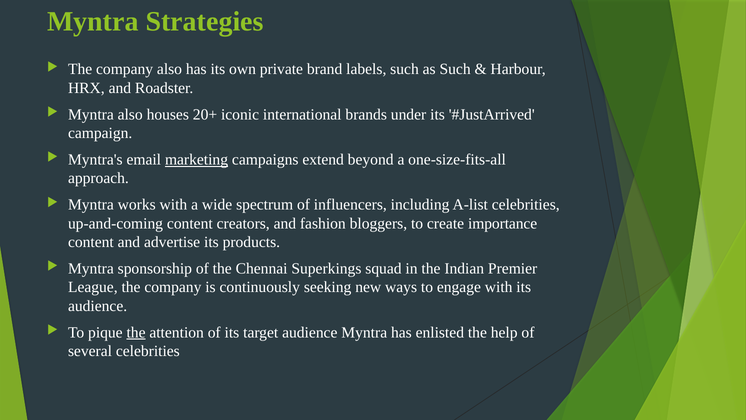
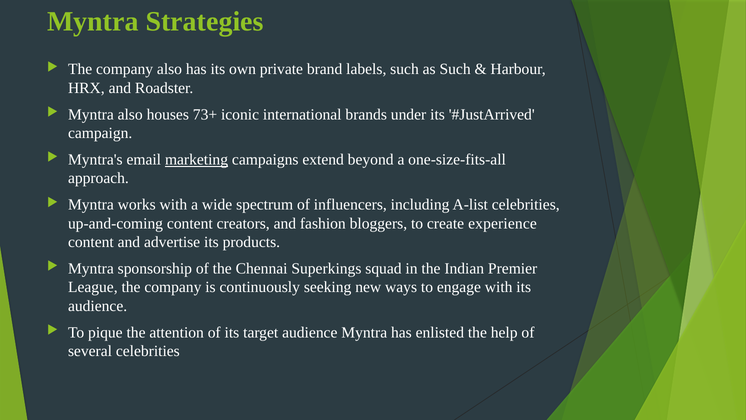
20+: 20+ -> 73+ (205, 114)
importance: importance -> experience (502, 223)
the underline: present -> none (136, 332)
